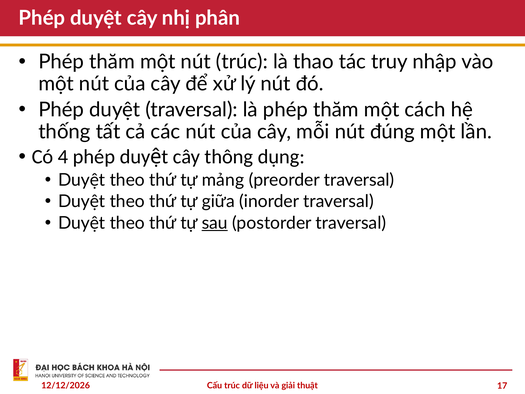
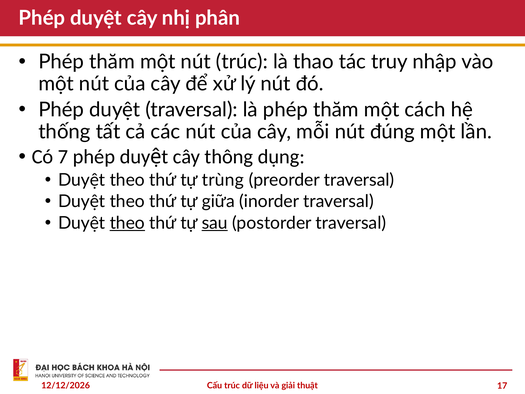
4: 4 -> 7 (63, 157)
mảng: mảng -> trùng (223, 180)
theo underline: none -> present (127, 223)
